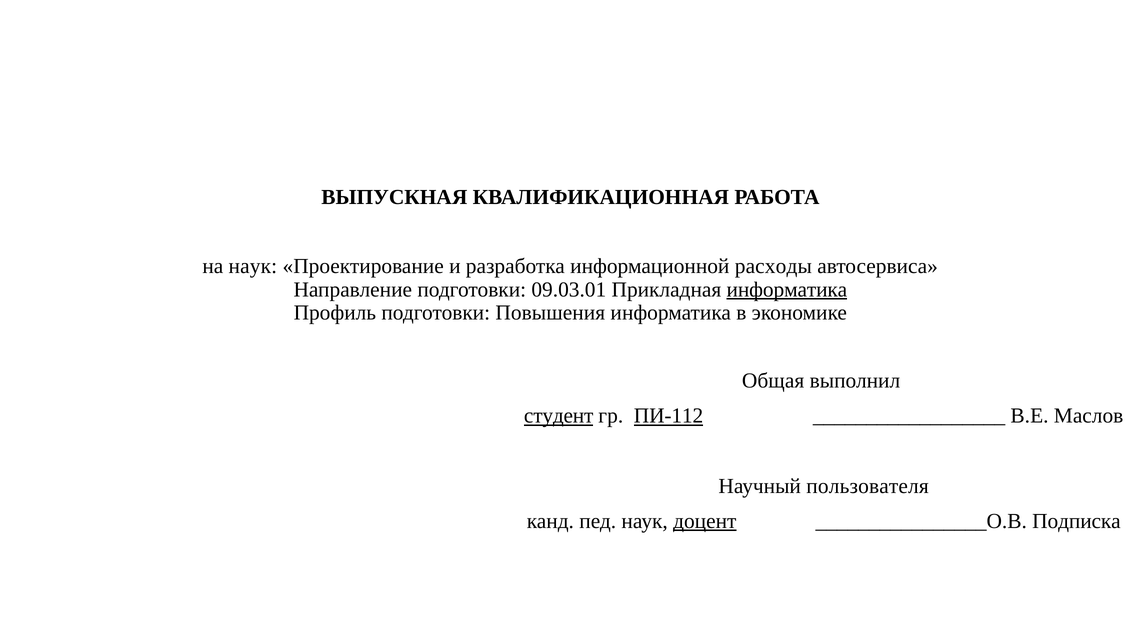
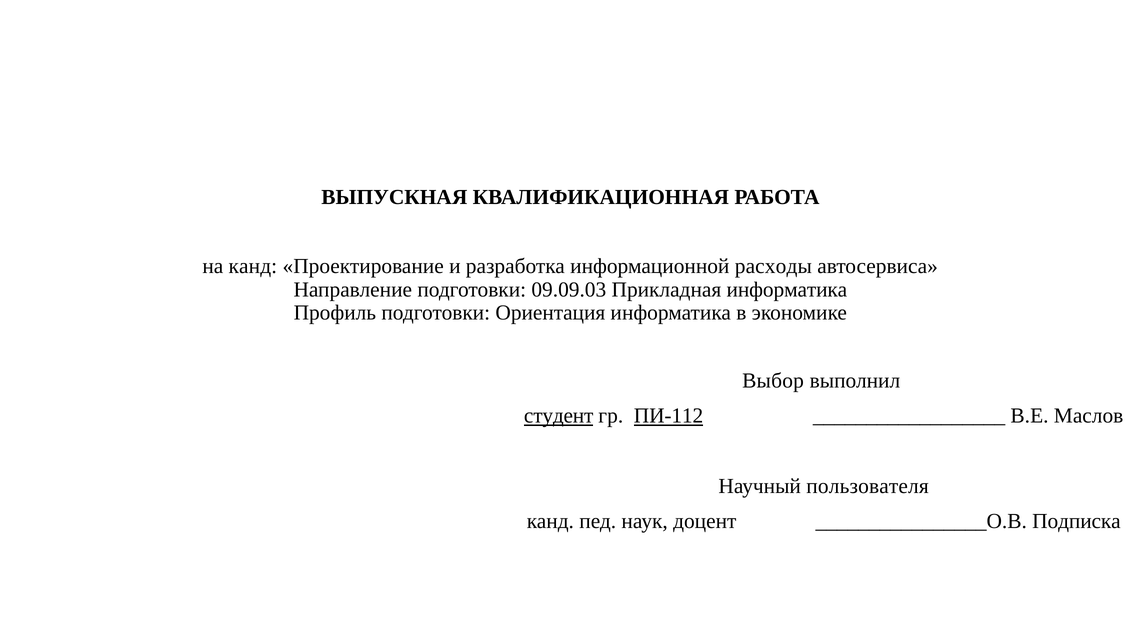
на наук: наук -> канд (253, 266)
09.03.01: 09.03.01 -> 09.09.03 (569, 289)
информатика underline: present -> none (787, 289)
Повышения: Повышения -> Ориентация (550, 312)
Общая: Общая -> Выбор (773, 381)
доцент underline: present -> none (705, 521)
